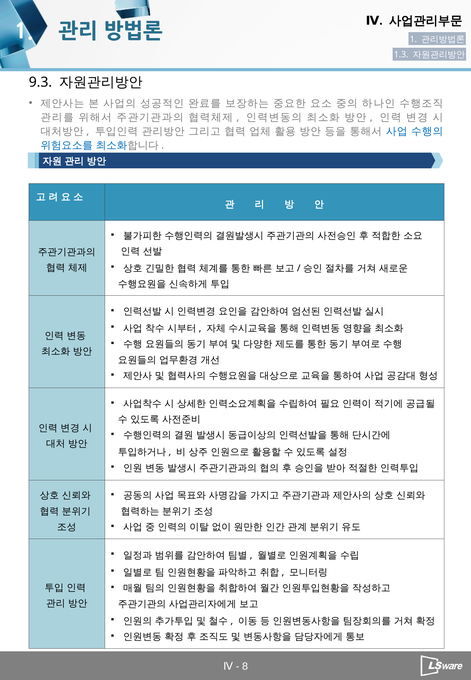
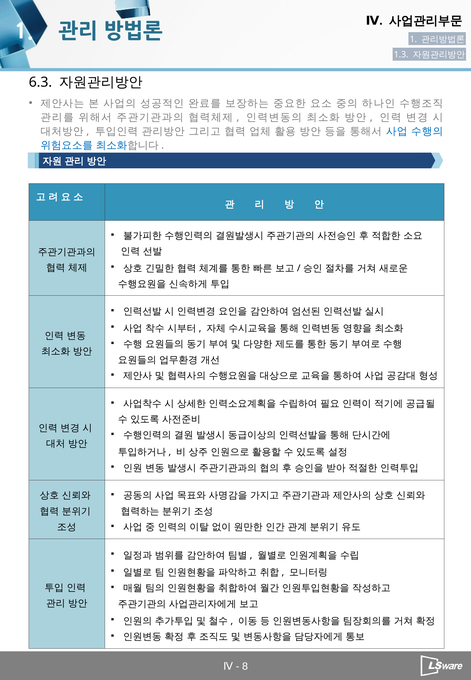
9.3: 9.3 -> 6.3 (40, 82)
